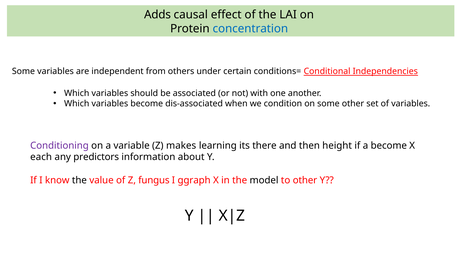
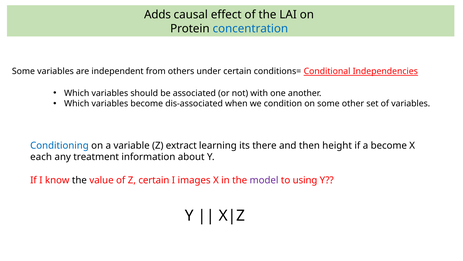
Conditioning colour: purple -> blue (59, 145)
makes: makes -> extract (181, 145)
predictors: predictors -> treatment (96, 157)
Z fungus: fungus -> certain (154, 180)
ggraph: ggraph -> images (194, 180)
model colour: black -> purple (264, 180)
to other: other -> using (305, 180)
